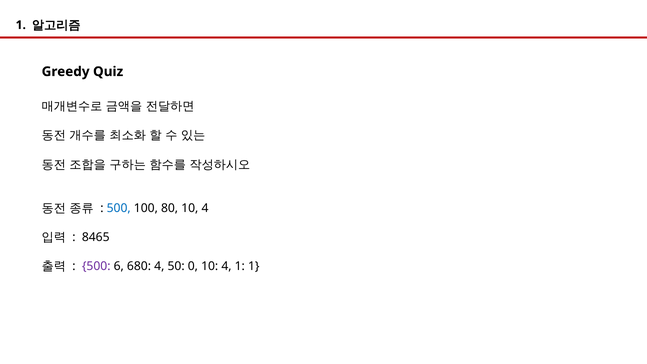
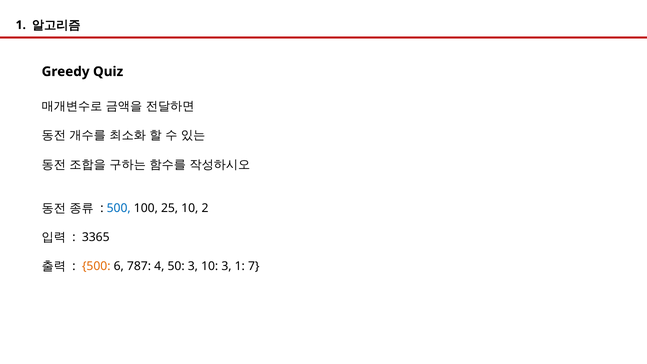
80: 80 -> 25 (170, 208)
4: 4 -> 2 (205, 208)
8465: 8465 -> 3365 (96, 237)
500 colour: purple -> orange (96, 266)
680: 680 -> 787 (139, 266)
50 0: 0 -> 3 (193, 266)
4: 4 -> 3 (226, 266)
1 1: 1 -> 7 (254, 266)
